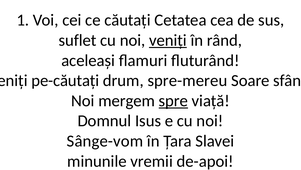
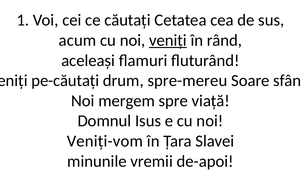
suflet: suflet -> acum (78, 40)
spre underline: present -> none (173, 100)
Sânge-vom: Sânge-vom -> Veniți-vom (105, 141)
